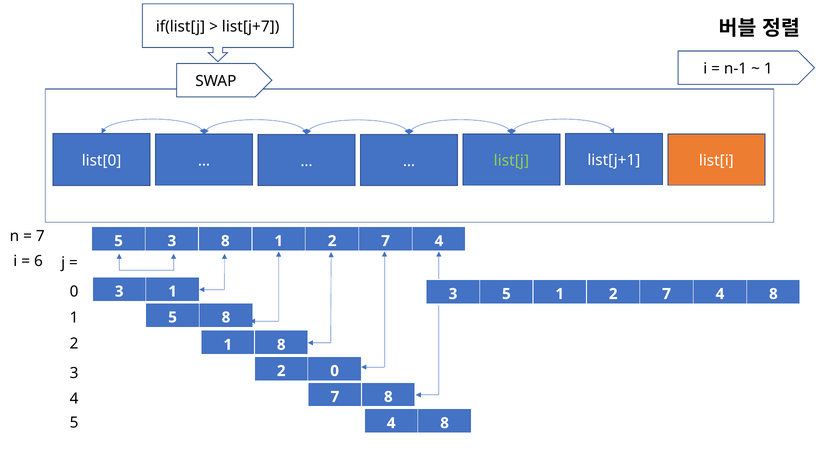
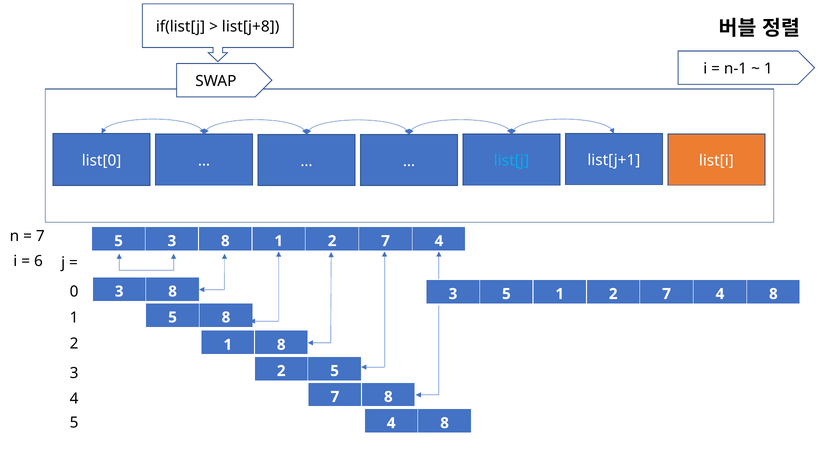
list[j+7: list[j+7 -> list[j+8 (251, 27)
list[j colour: light green -> light blue (511, 161)
1: 1 -> 8 (173, 291)
2 0: 0 -> 5 (335, 371)
